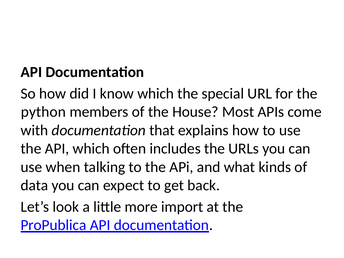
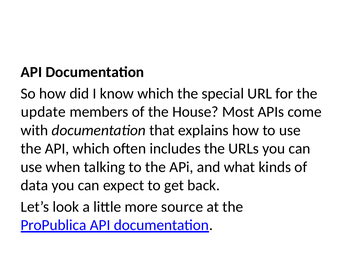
python: python -> update (43, 112)
import: import -> source (182, 207)
